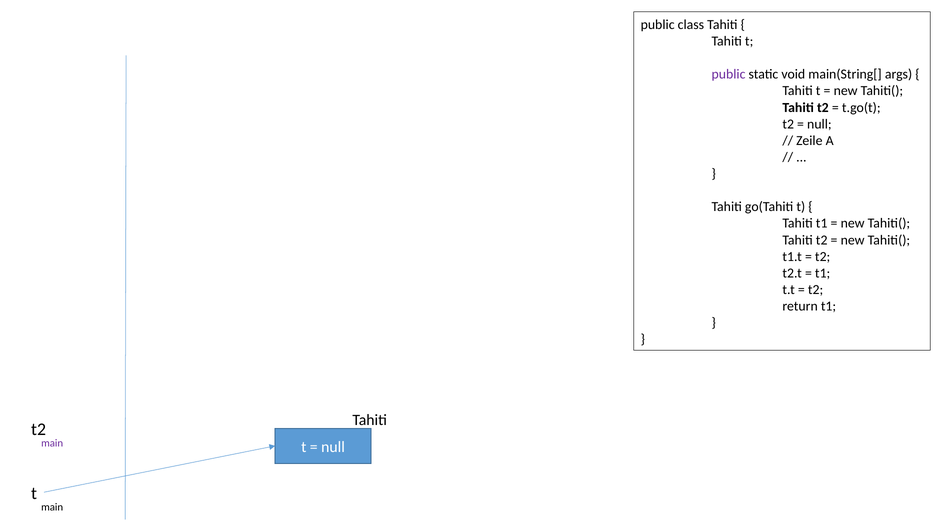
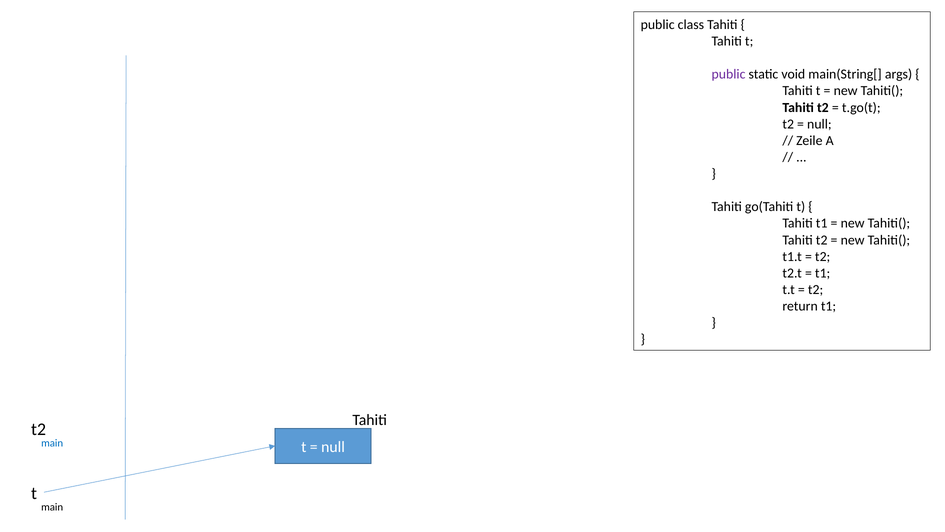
main colour: purple -> blue (52, 443)
